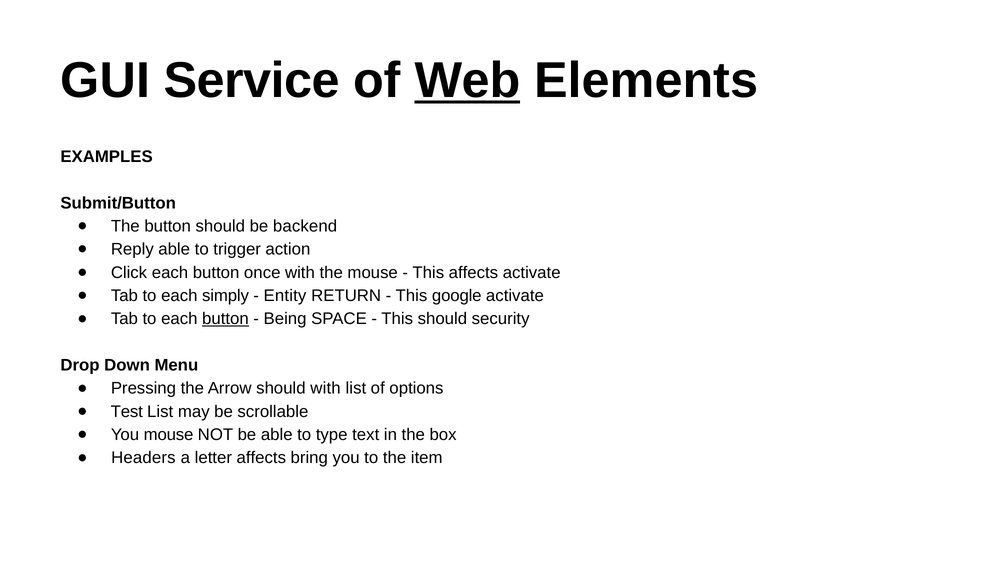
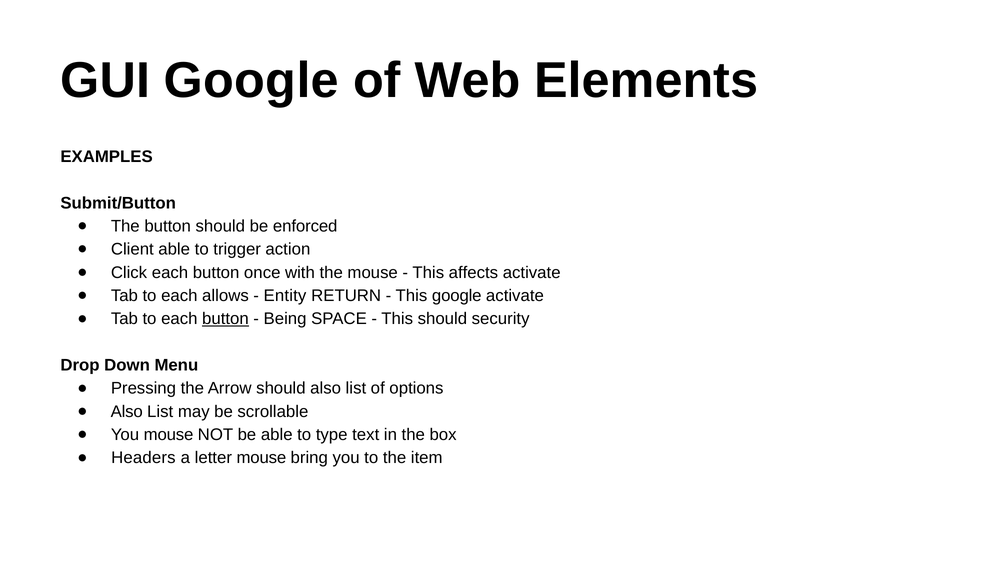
GUI Service: Service -> Google (251, 80)
Web underline: present -> none (467, 80)
backend: backend -> enforced (305, 226)
Reply: Reply -> Client (132, 249)
simply: simply -> allows (225, 296)
should with: with -> also (326, 388)
Test: Test -> Also (127, 412)
letter affects: affects -> mouse (261, 458)
